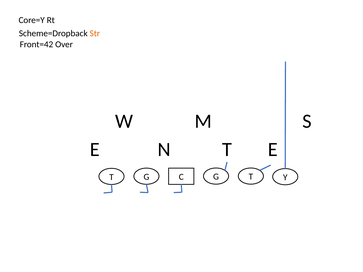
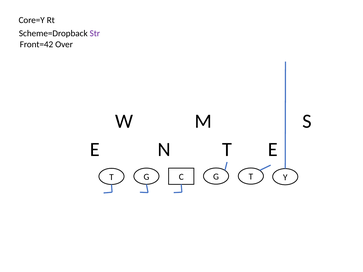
Str colour: orange -> purple (95, 33)
